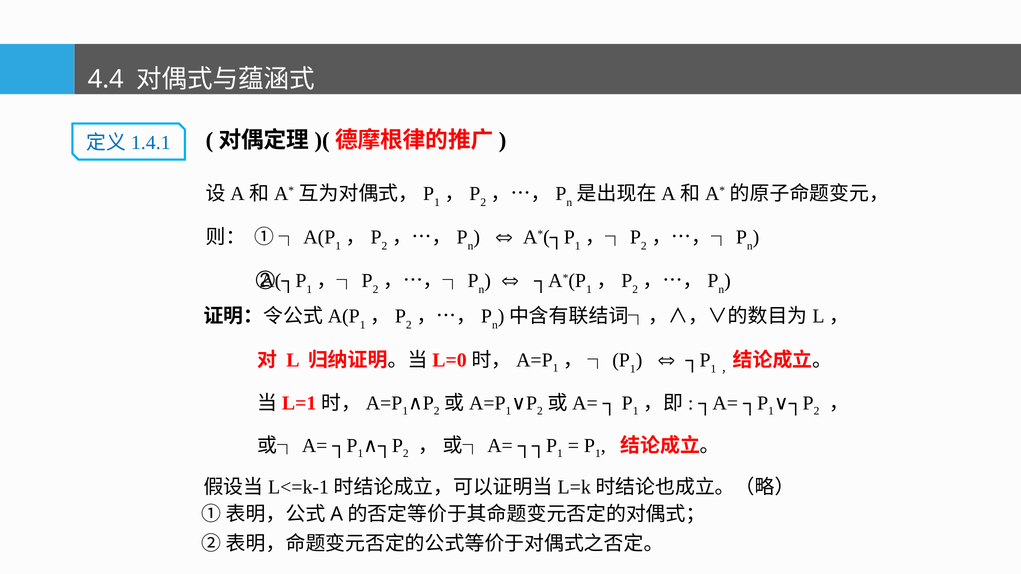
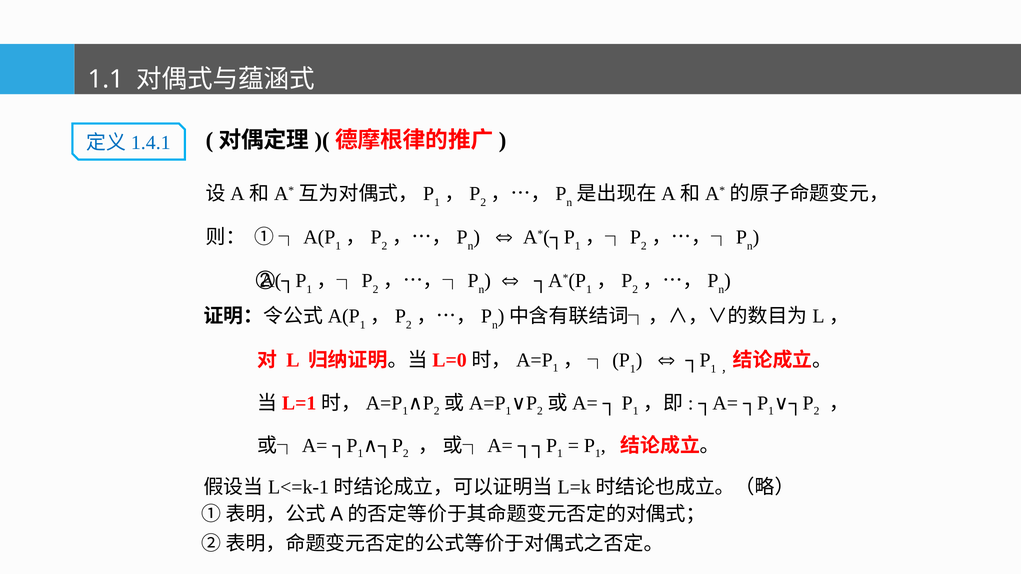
4.4: 4.4 -> 1.1 (106, 79)
